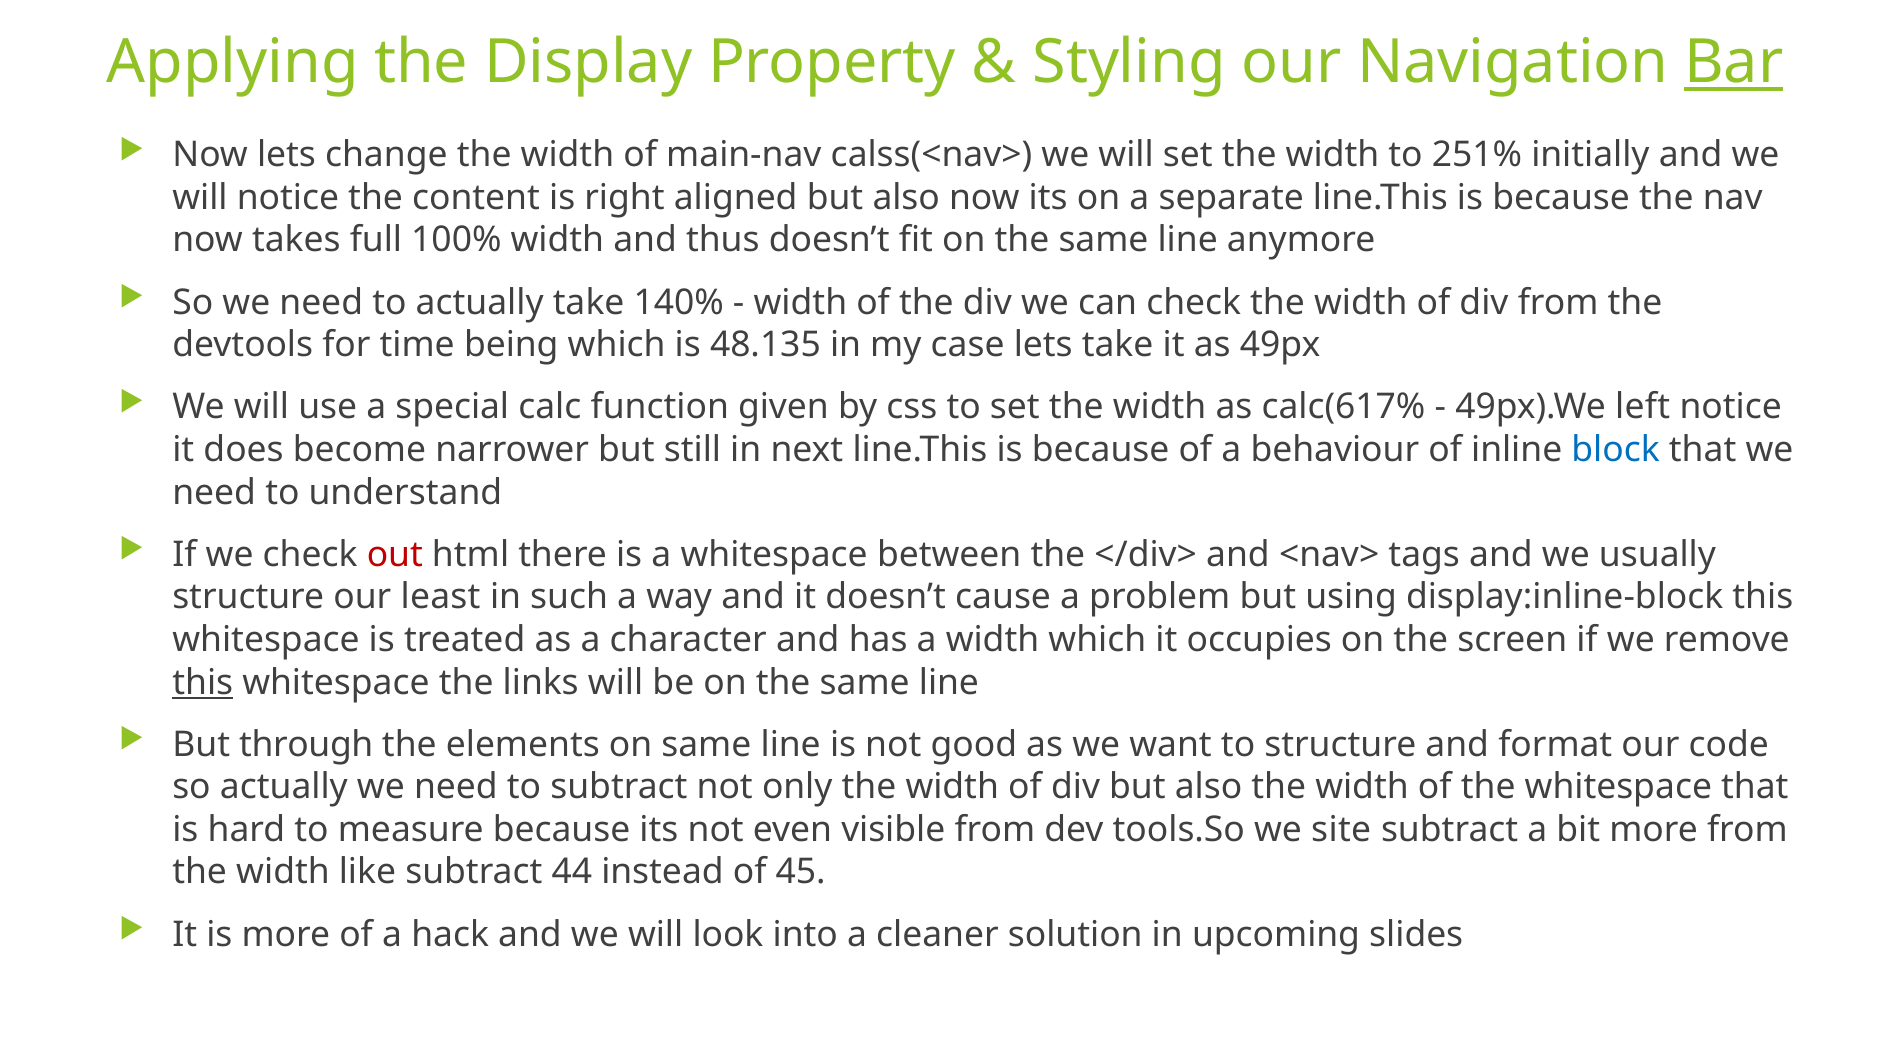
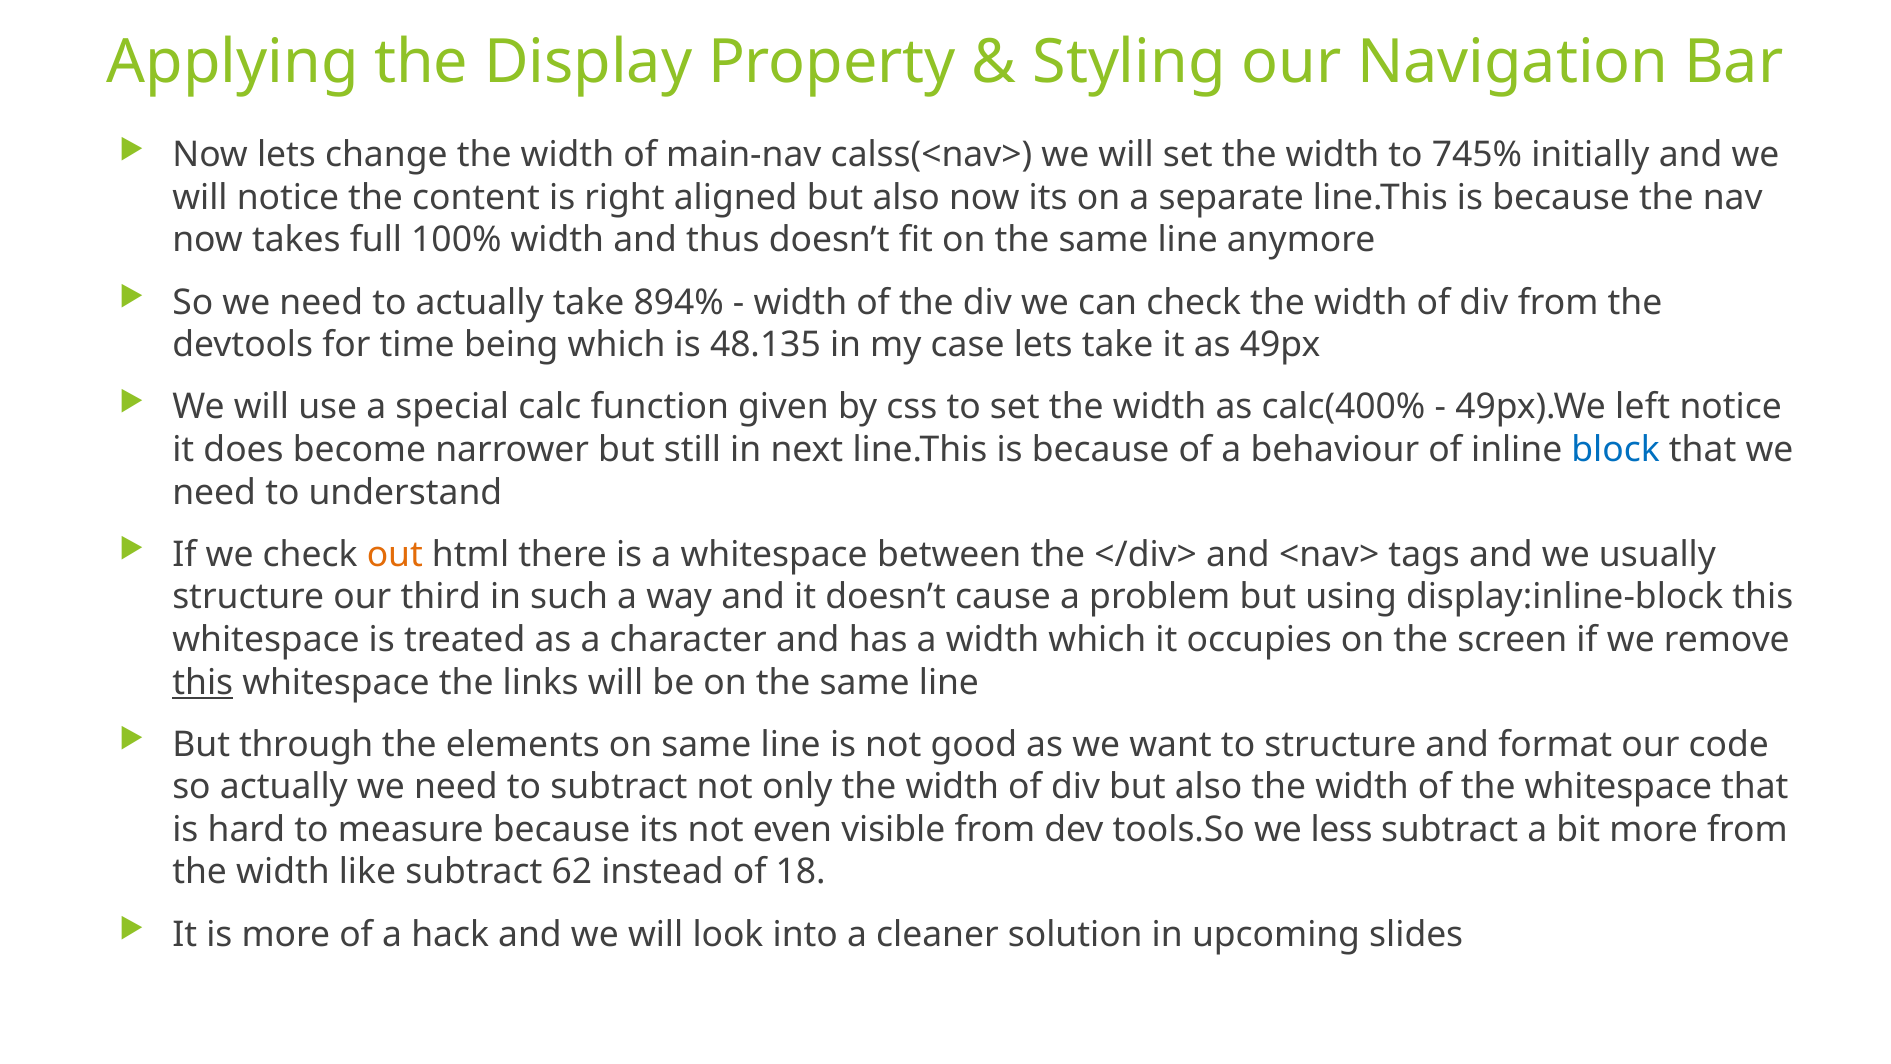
Bar underline: present -> none (1734, 62)
251%: 251% -> 745% (1477, 155)
140%: 140% -> 894% (679, 302)
calc(617%: calc(617% -> calc(400% (1344, 407)
out colour: red -> orange (395, 554)
least: least -> third (441, 597)
site: site -> less (1342, 829)
44: 44 -> 62 (572, 872)
45: 45 -> 18 (801, 872)
